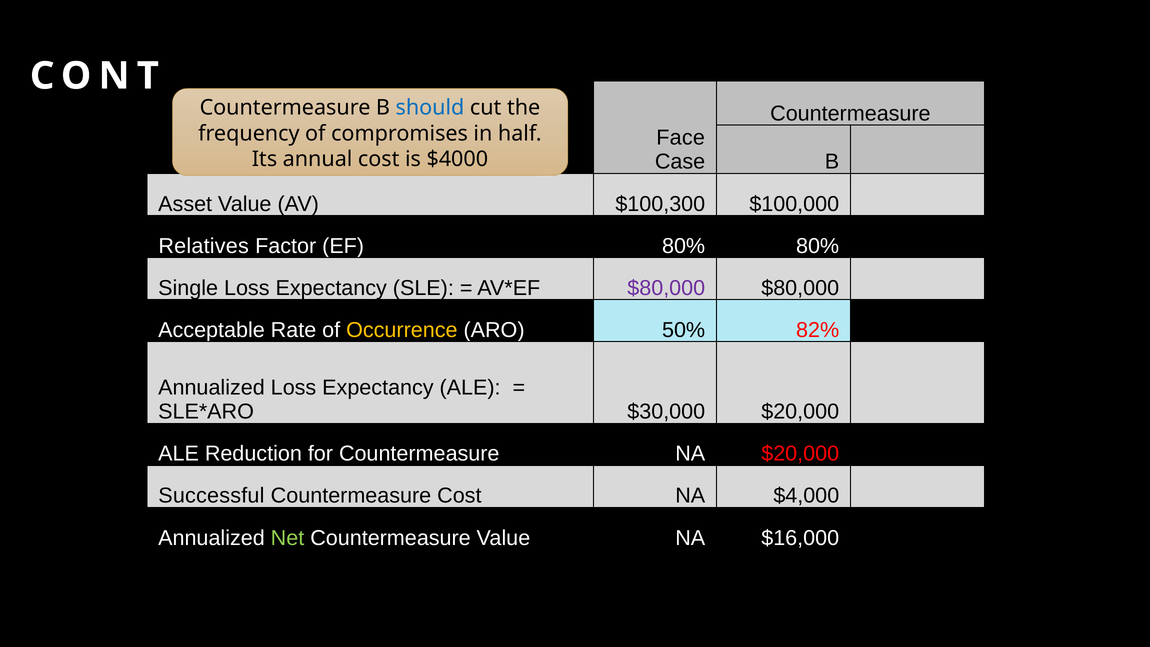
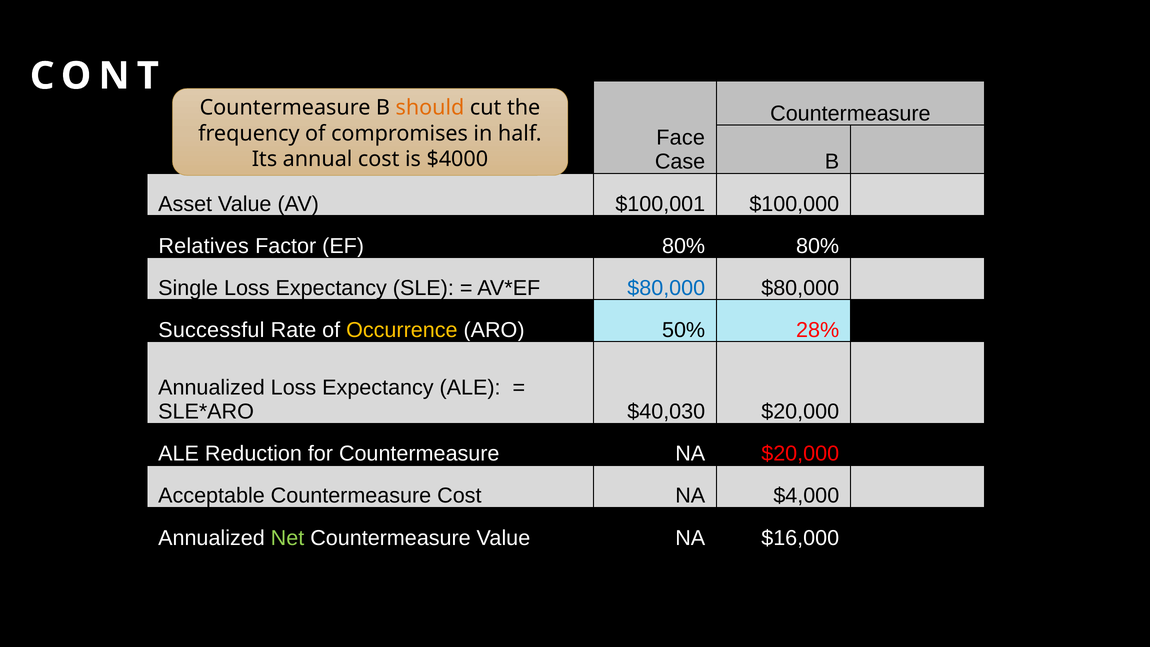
should colour: blue -> orange (430, 108)
$100,300: $100,300 -> $100,001 (660, 204)
$80,000 colour: purple -> blue (666, 288)
Acceptable: Acceptable -> Successful (211, 330)
82%: 82% -> 28% (818, 330)
$30,000: $30,000 -> $40,030 (666, 412)
Successful: Successful -> Acceptable (212, 496)
